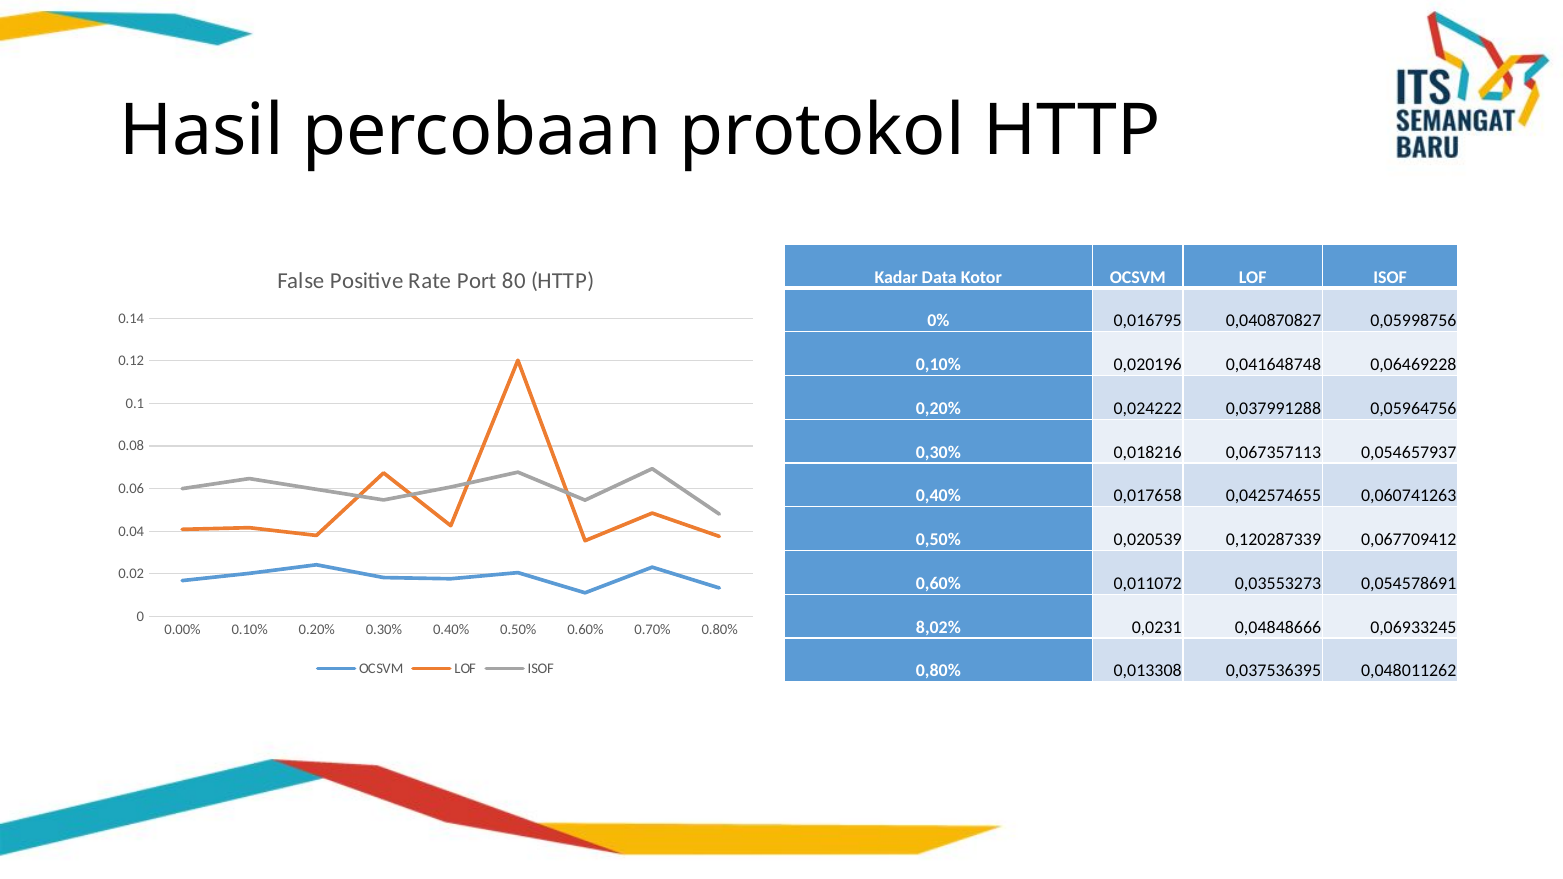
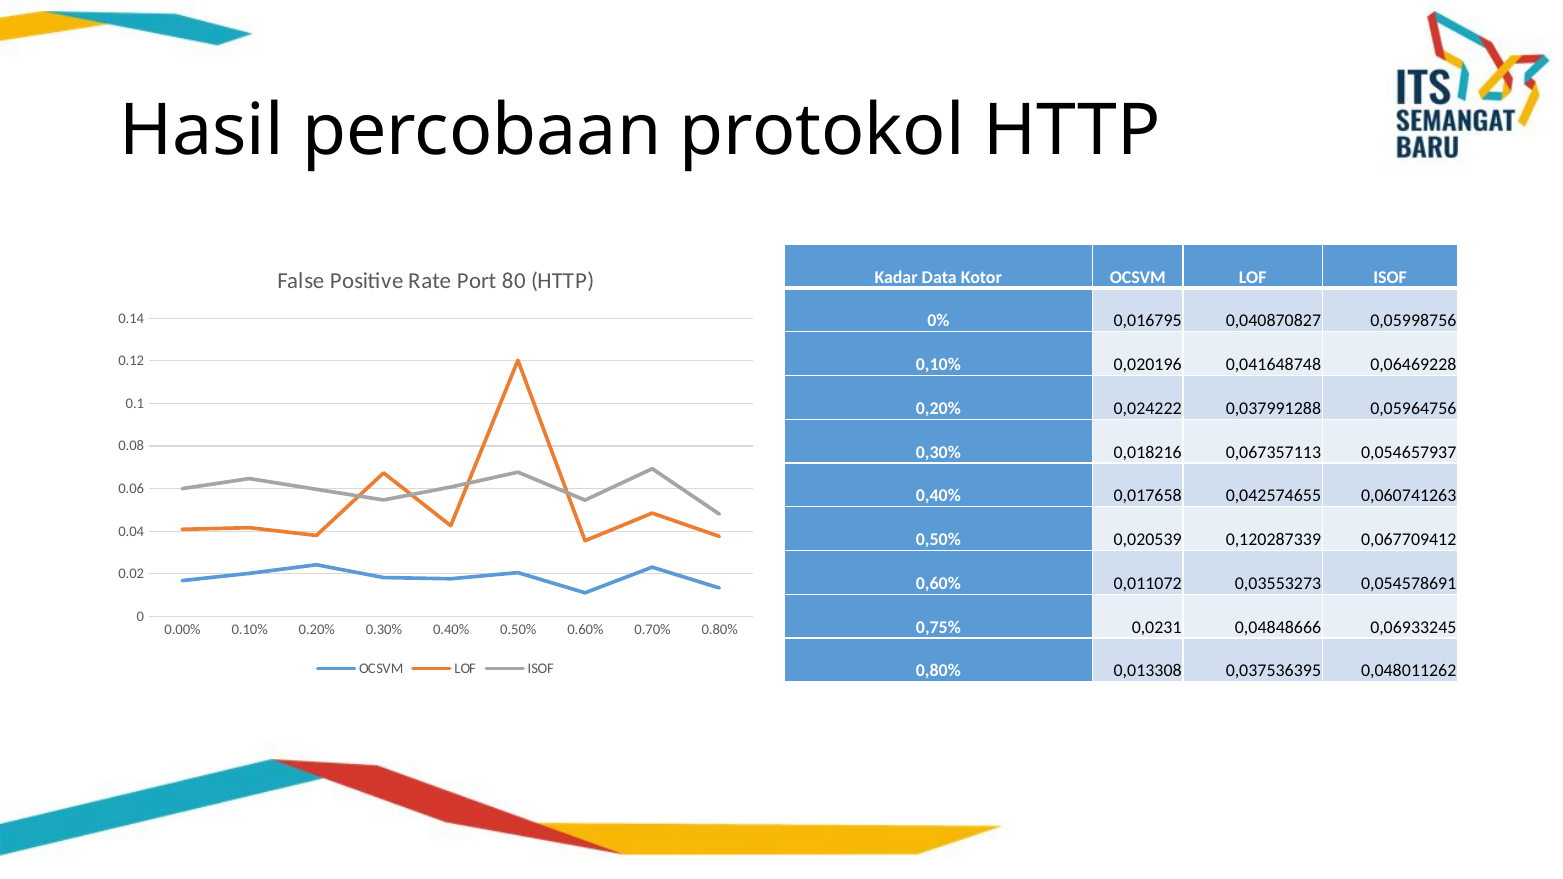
8,02%: 8,02% -> 0,75% (938, 627)
